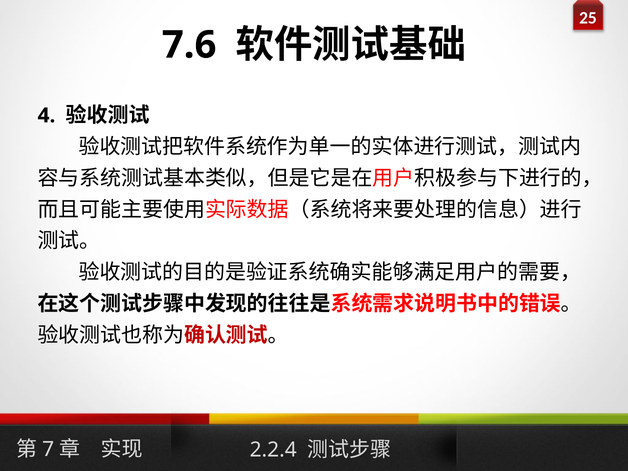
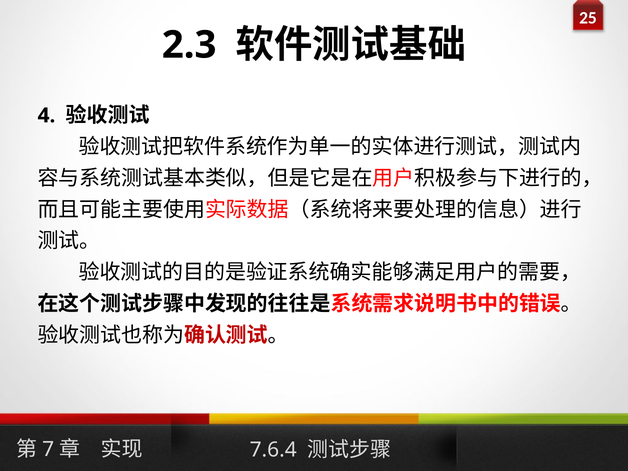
7.6: 7.6 -> 2.3 (189, 45)
2.2.4: 2.2.4 -> 7.6.4 (273, 450)
